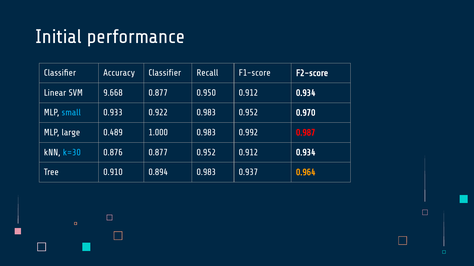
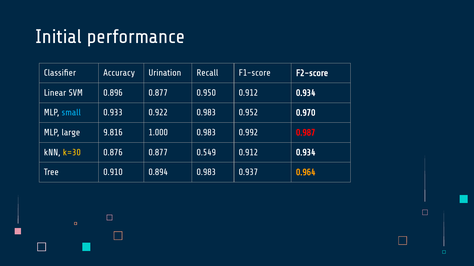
Accuracy Classifier: Classifier -> Urination (165, 73)
9.668: 9.668 -> 0.896 (113, 93)
0.489: 0.489 -> 9.816 (113, 133)
k=30 colour: light blue -> yellow (72, 153)
0.877 0.952: 0.952 -> 0.549 (206, 153)
